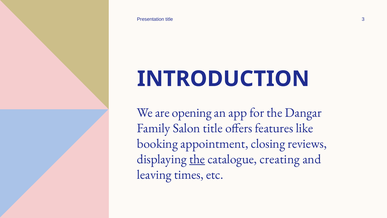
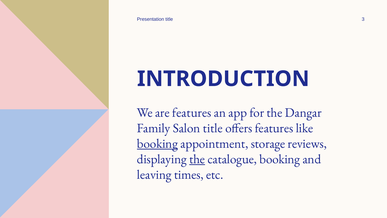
are opening: opening -> features (192, 112)
booking underline: none -> present (157, 143)
closing: closing -> storage (268, 143)
catalogue creating: creating -> booking (280, 159)
